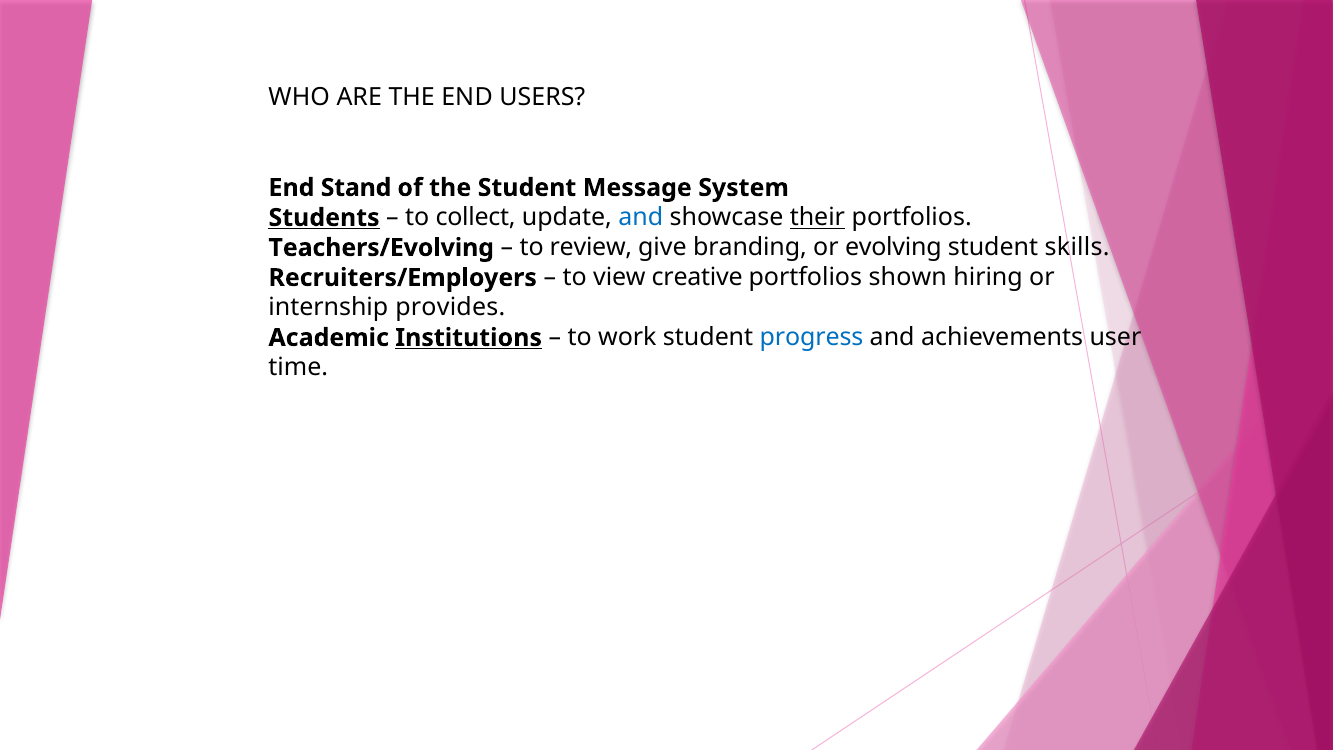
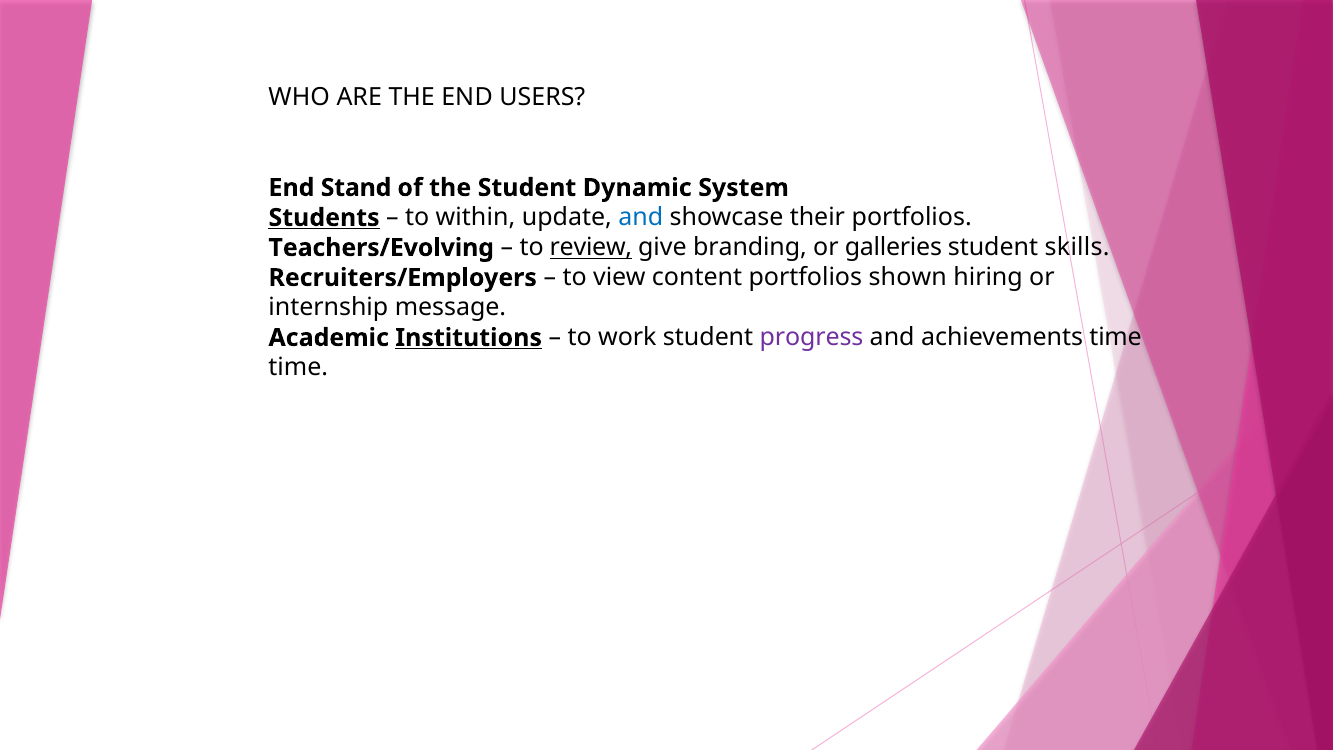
Message: Message -> Dynamic (637, 188)
collect: collect -> within (475, 218)
their underline: present -> none (817, 218)
review underline: none -> present (591, 248)
evolving: evolving -> galleries (893, 248)
creative: creative -> content (697, 278)
provides: provides -> message (450, 308)
progress colour: blue -> purple (812, 338)
achievements user: user -> time (1116, 338)
